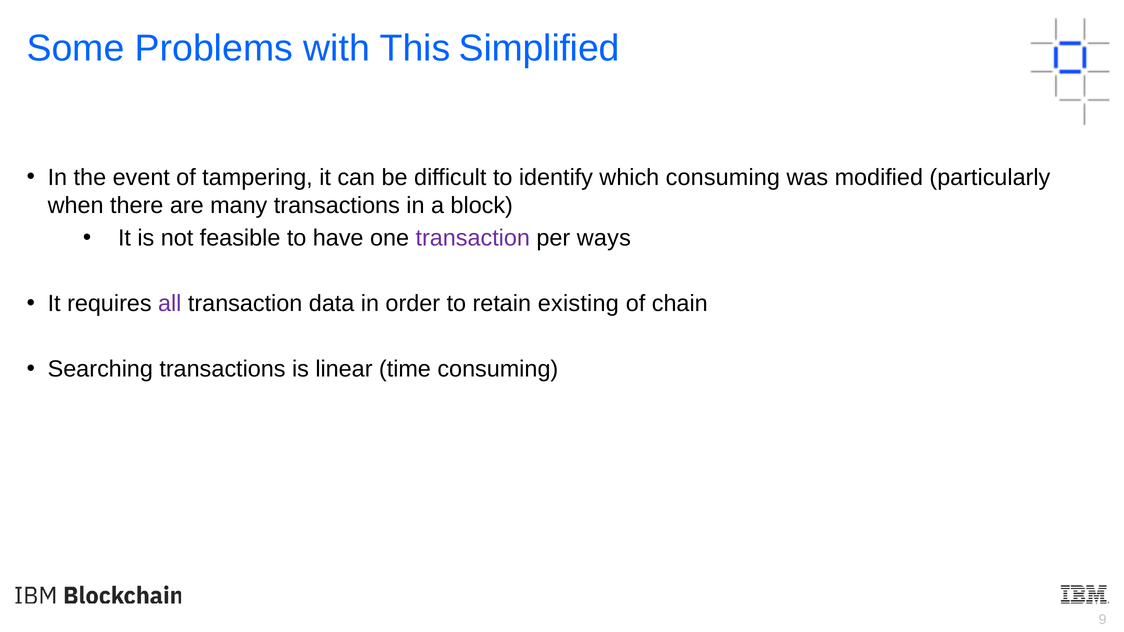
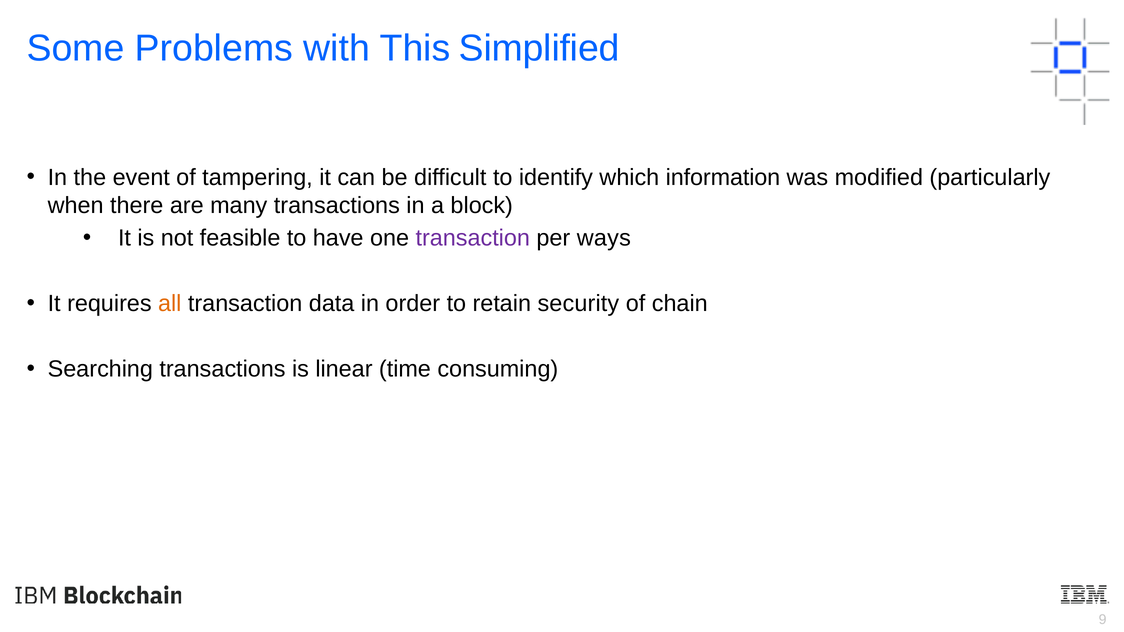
which consuming: consuming -> information (723, 177)
all colour: purple -> orange (170, 304)
existing: existing -> security (578, 304)
